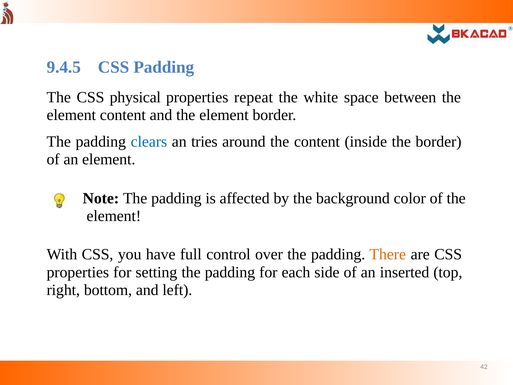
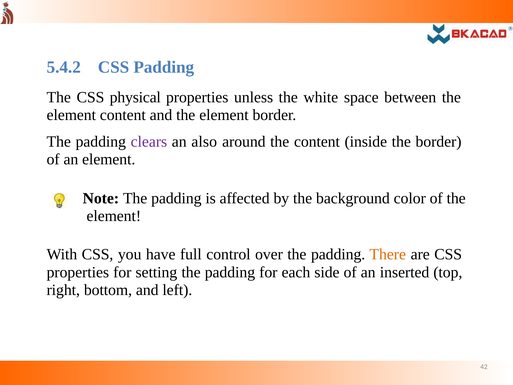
9.4.5: 9.4.5 -> 5.4.2 (64, 67)
repeat: repeat -> unless (254, 97)
clears colour: blue -> purple (149, 142)
tries: tries -> also (204, 142)
